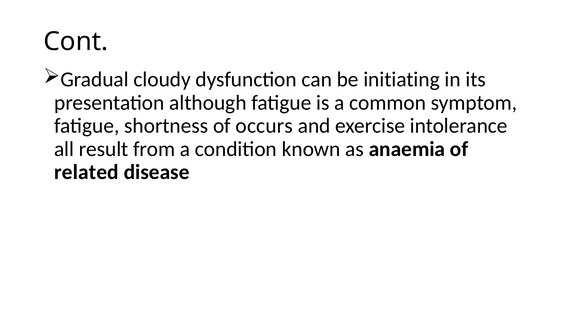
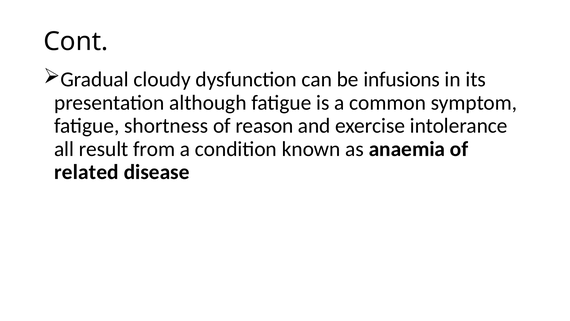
initiating: initiating -> infusions (402, 80)
occurs: occurs -> reason (264, 126)
